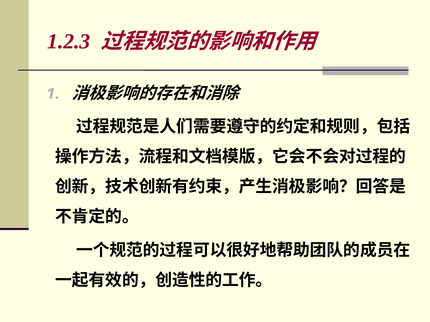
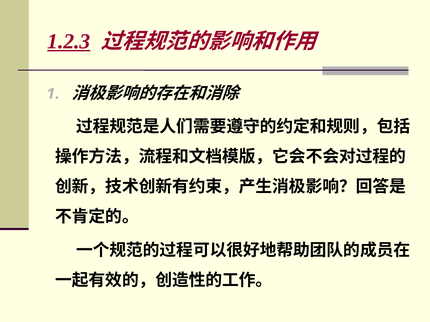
1.2.3 underline: none -> present (69, 41)
